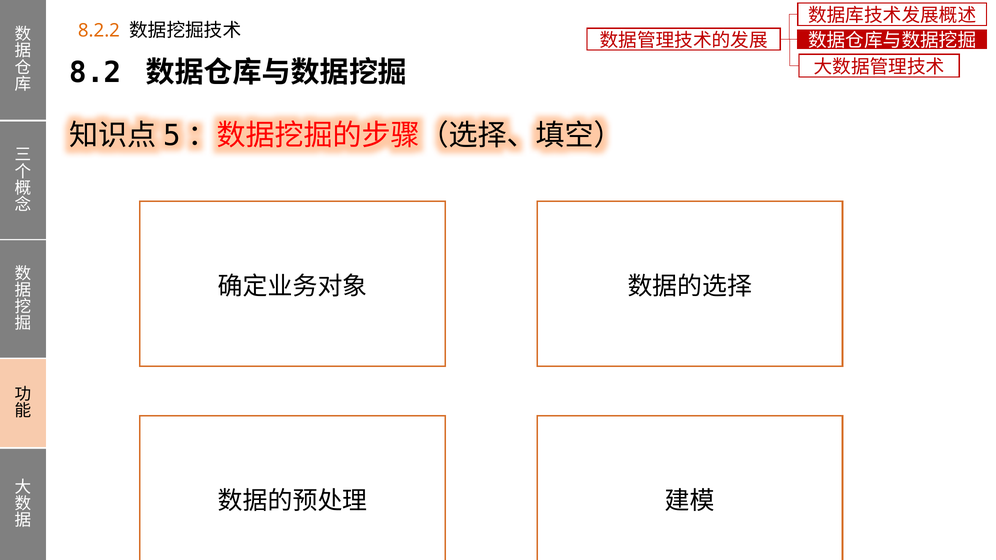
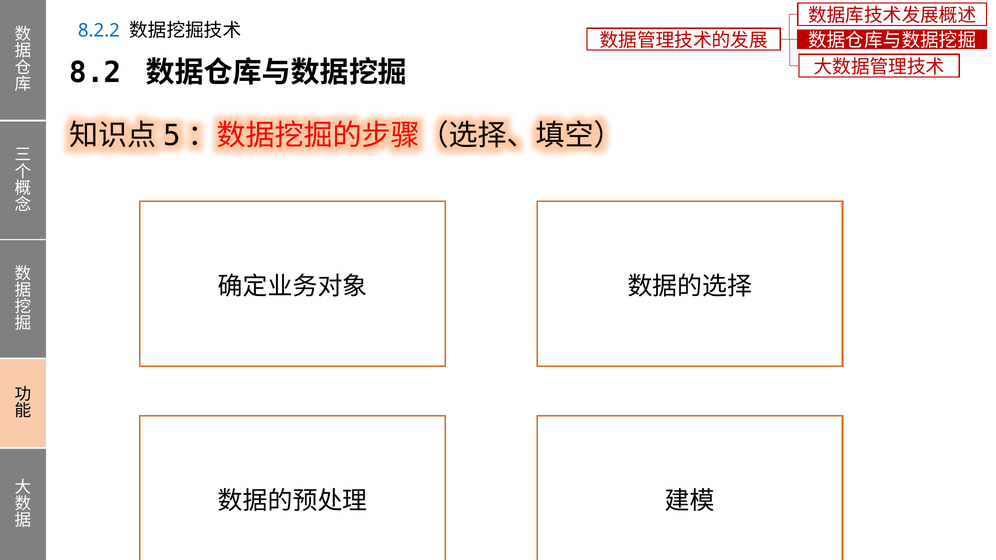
8.2.2 colour: orange -> blue (99, 30)
